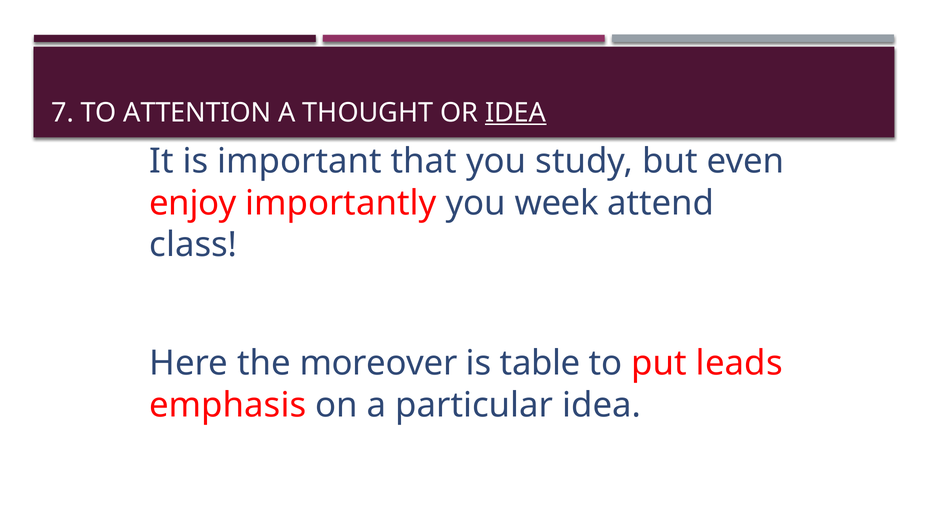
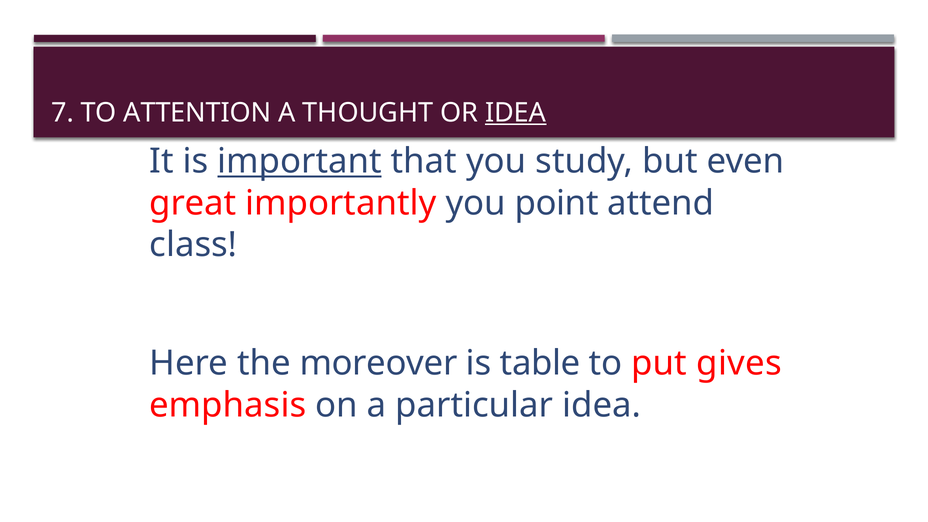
important underline: none -> present (300, 161)
enjoy: enjoy -> great (193, 203)
week: week -> point (557, 203)
leads: leads -> gives (739, 363)
